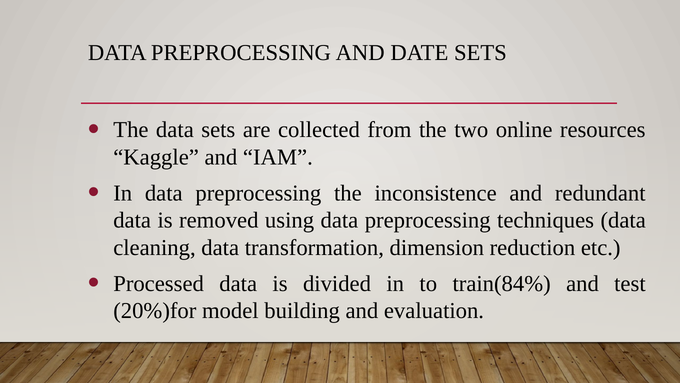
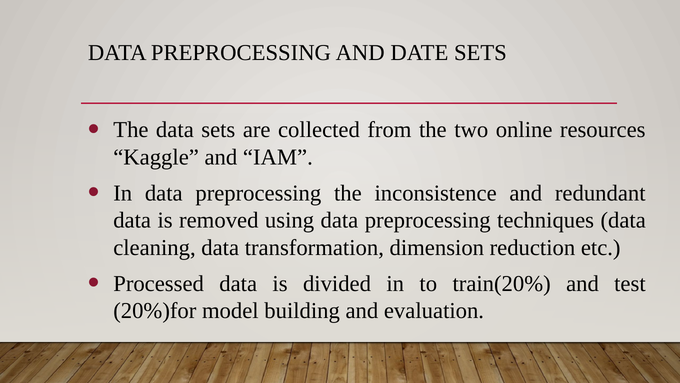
train(84%: train(84% -> train(20% (502, 283)
